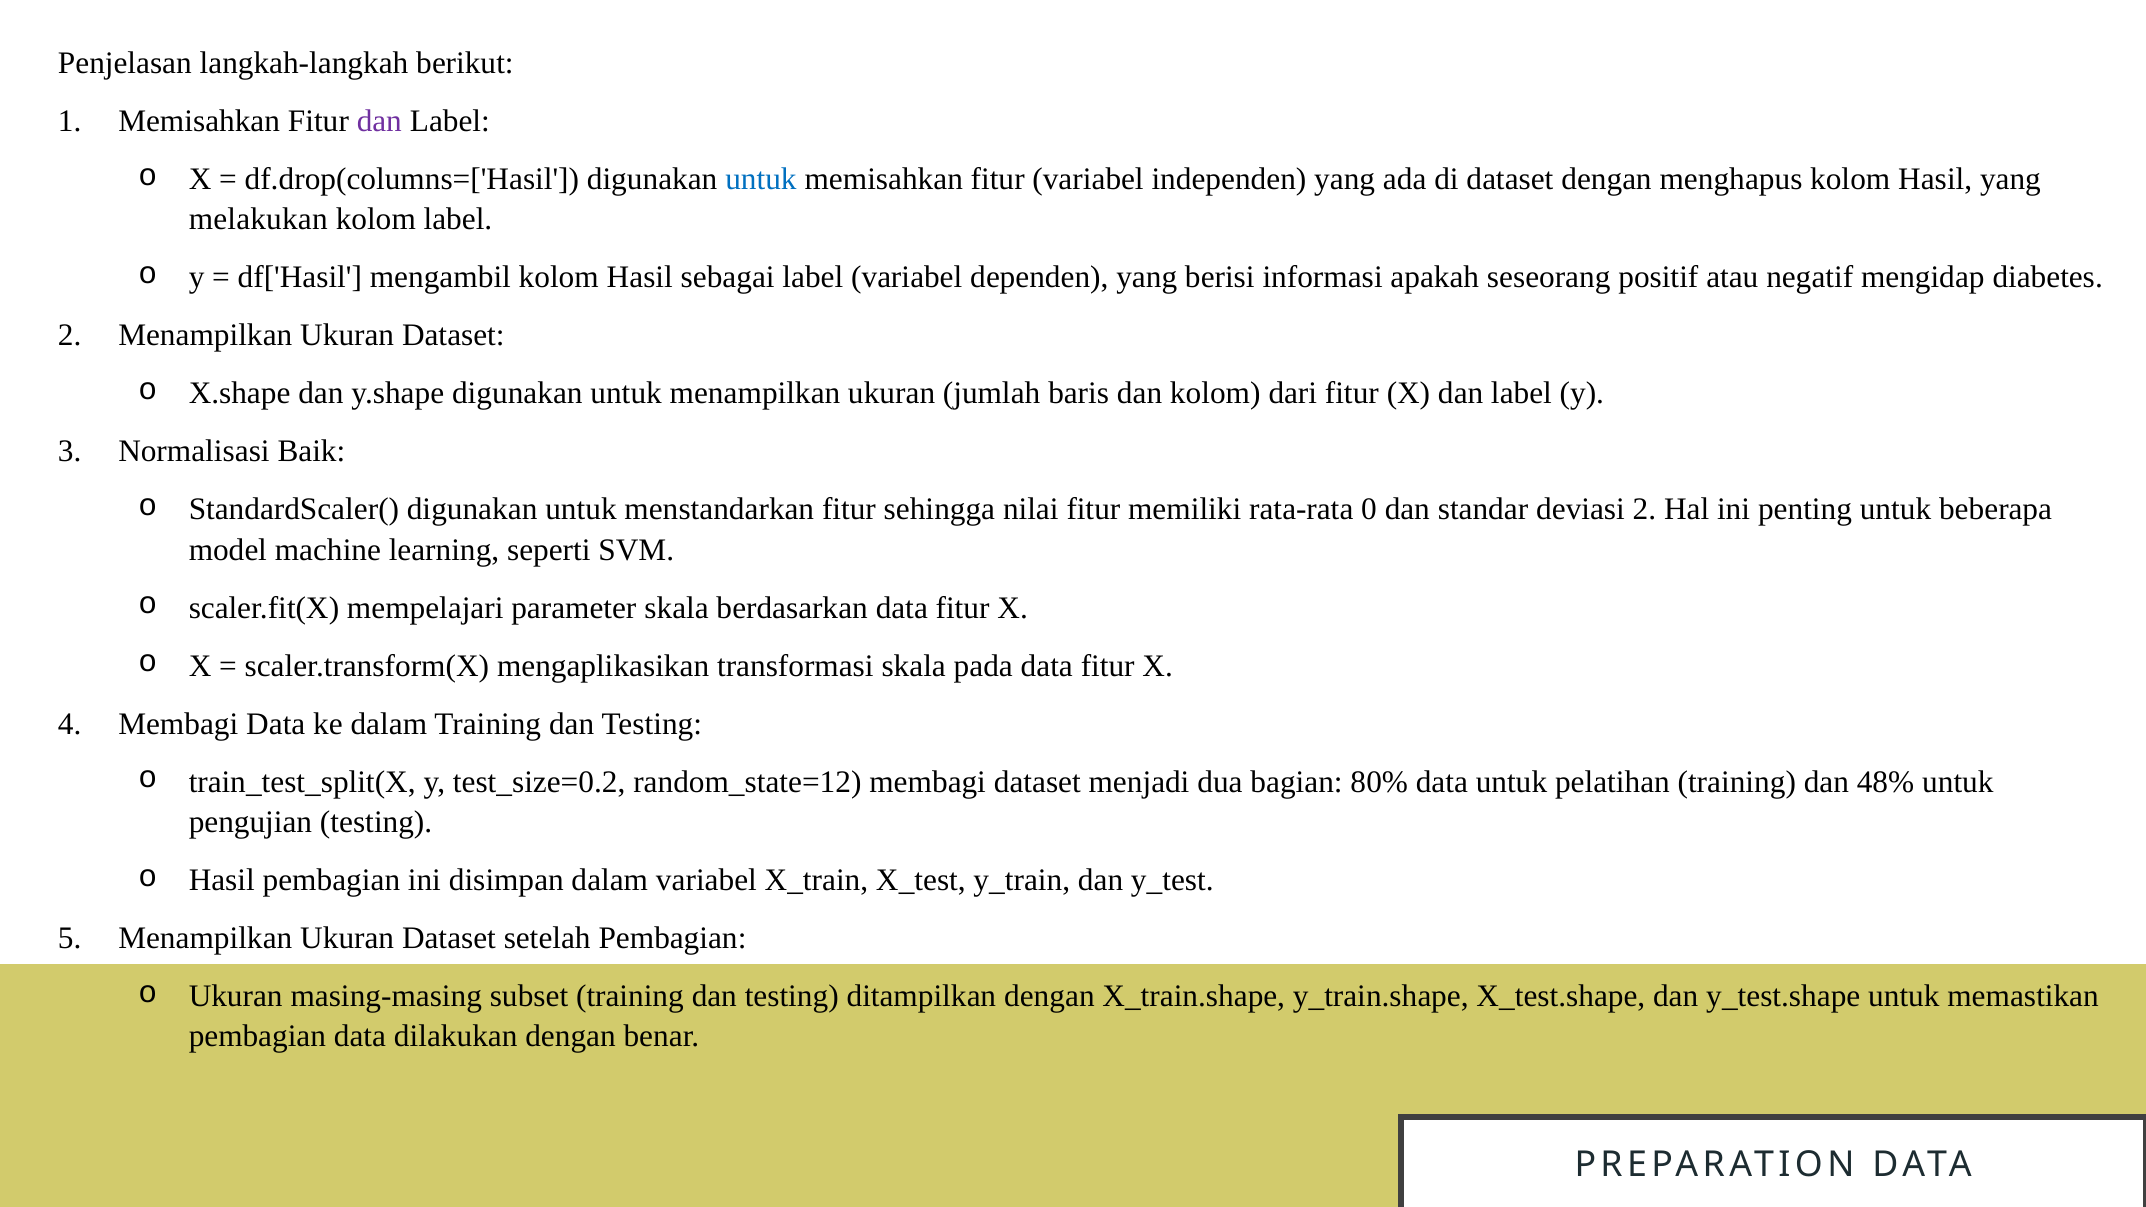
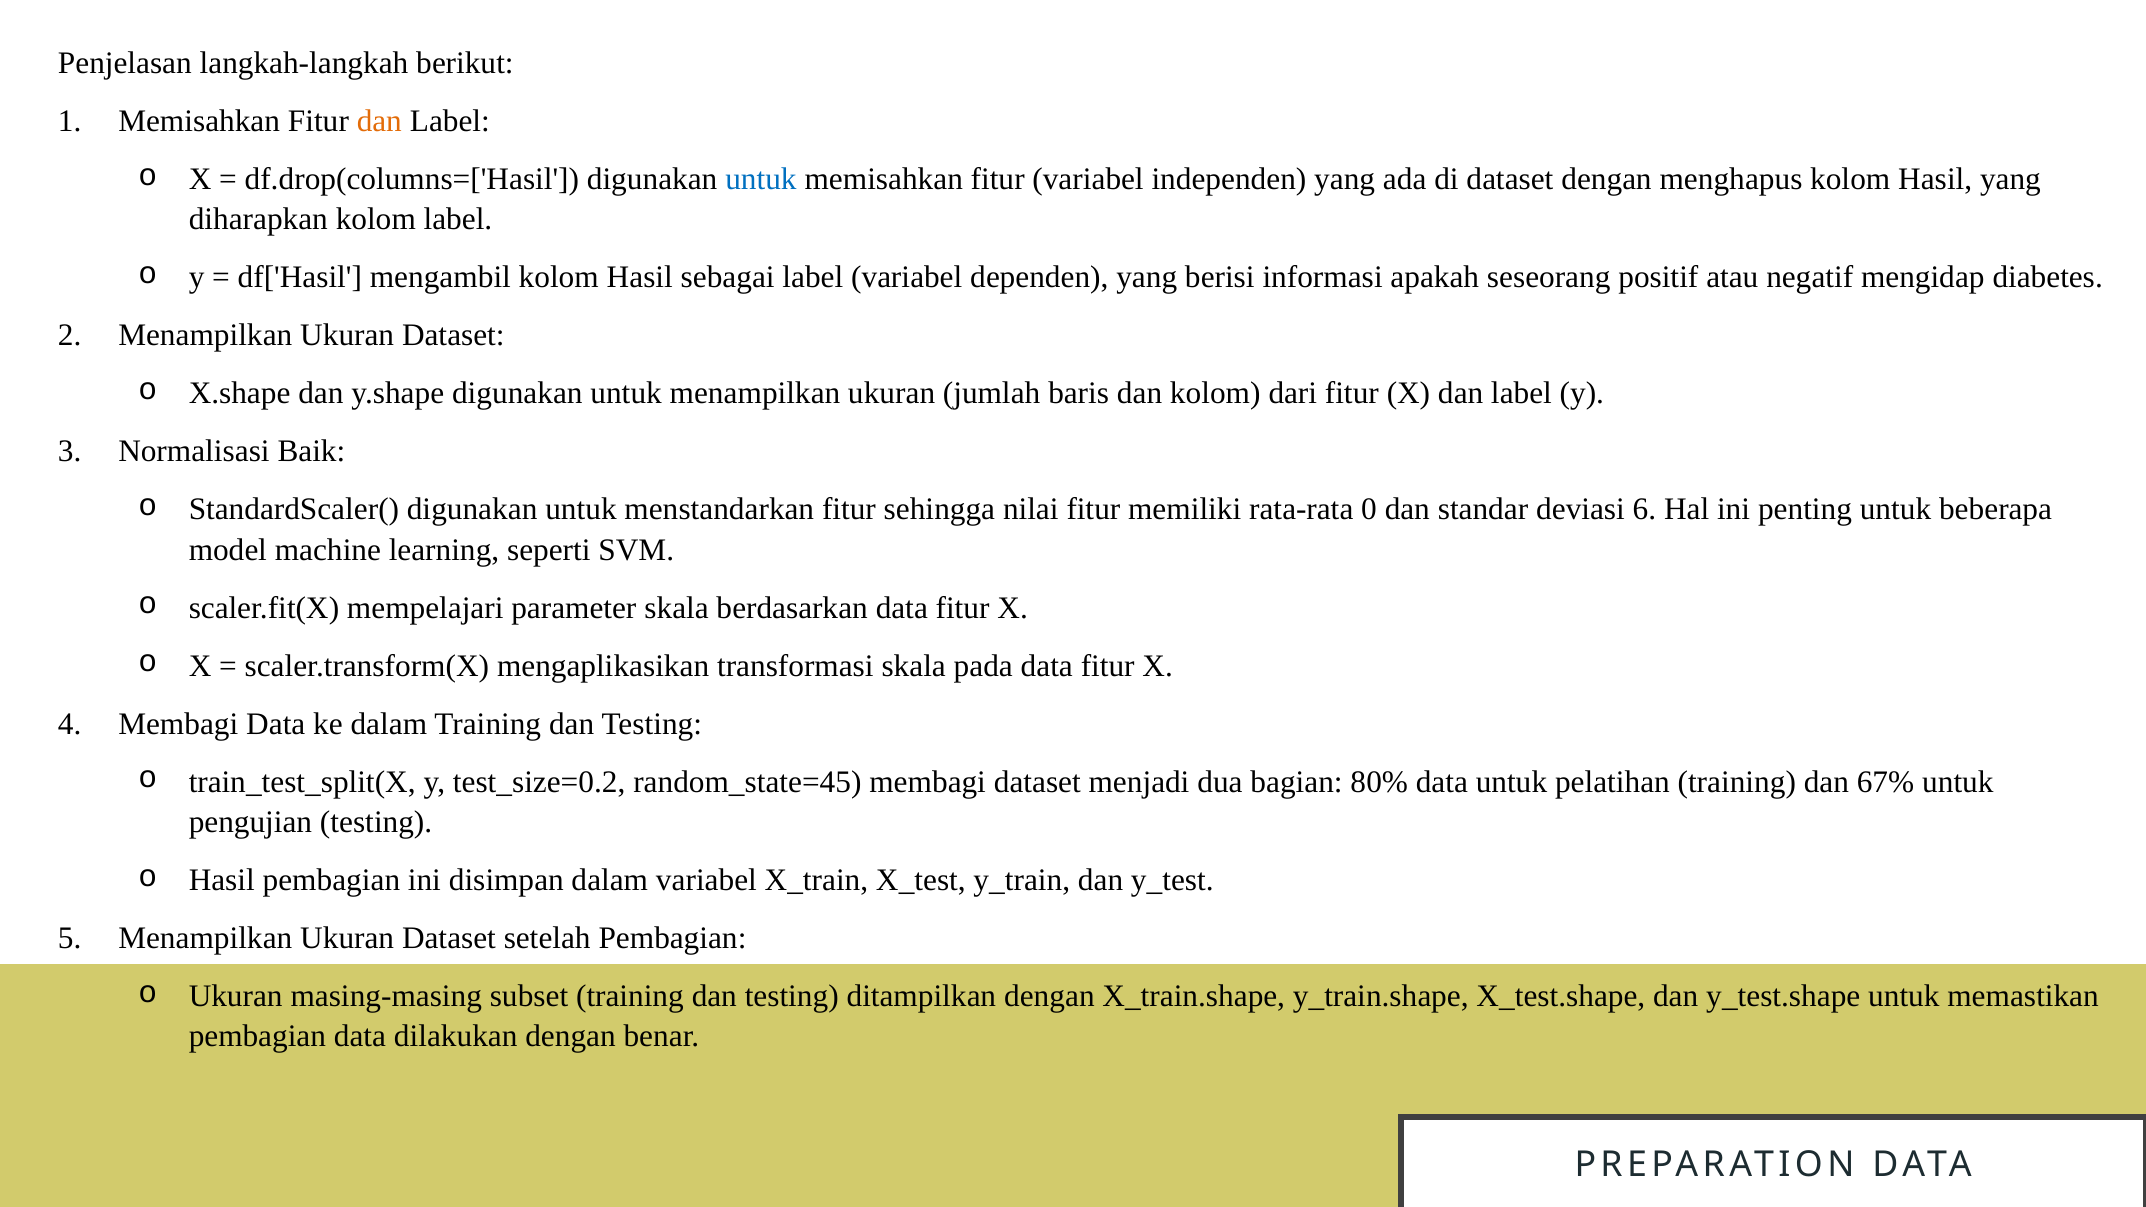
dan colour: purple -> orange (379, 121)
melakukan: melakukan -> diharapkan (258, 219)
deviasi 2: 2 -> 6 (1644, 510)
random_state=12: random_state=12 -> random_state=45 (747, 782)
48%: 48% -> 67% (1886, 782)
